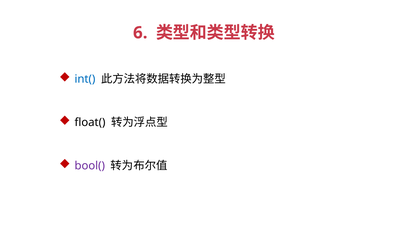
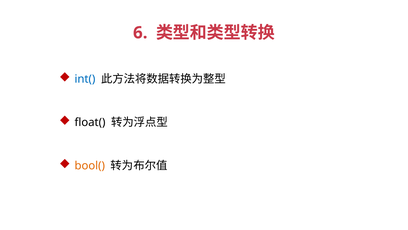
bool( colour: purple -> orange (90, 165)
